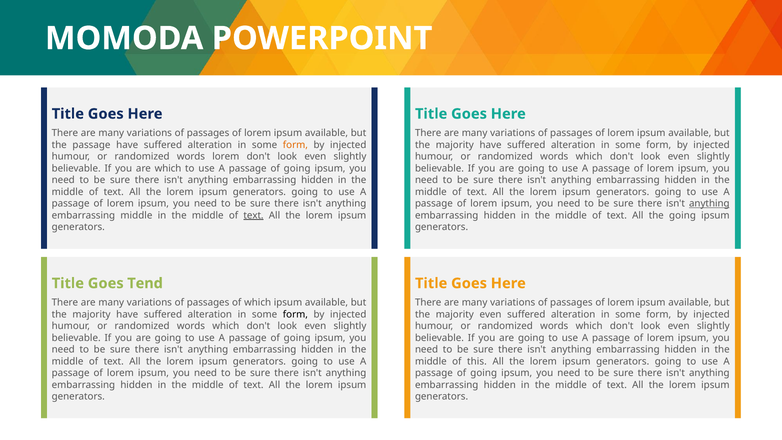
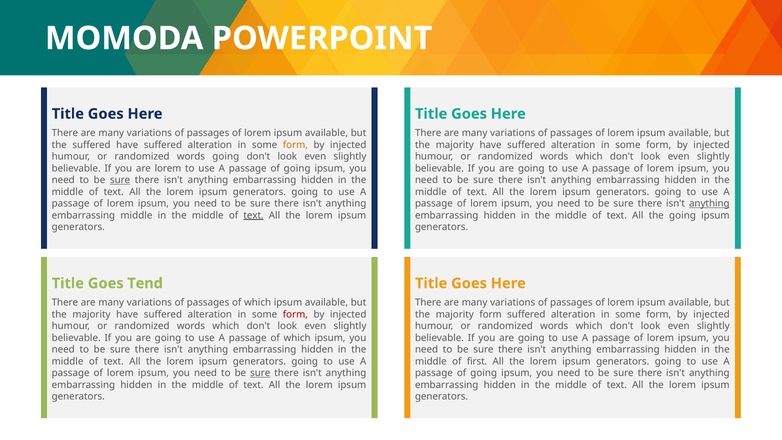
the passage: passage -> suffered (92, 145)
words lorem: lorem -> going (226, 157)
are which: which -> lorem (168, 168)
sure underline: none -> present (120, 180)
form colour: black -> red (295, 314)
majority even: even -> form (491, 314)
going: going -> which (297, 338)
this: this -> first (477, 361)
sure underline: none -> present (260, 373)
